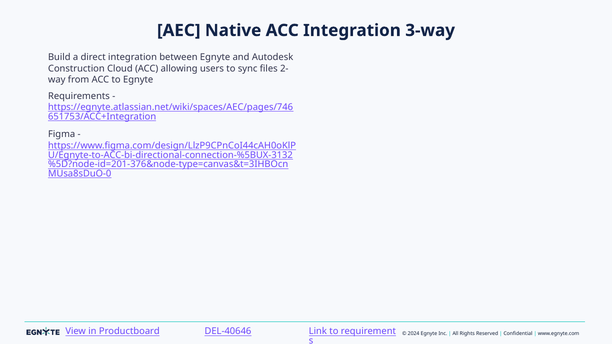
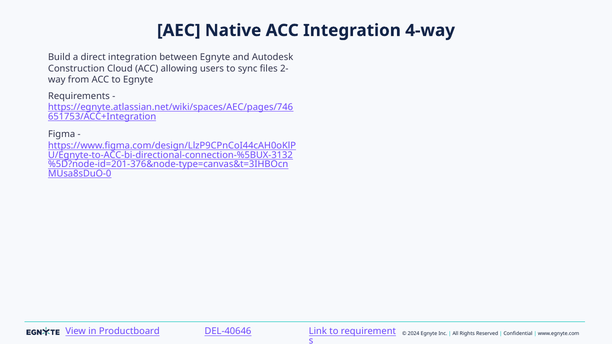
3-way: 3-way -> 4-way (430, 30)
